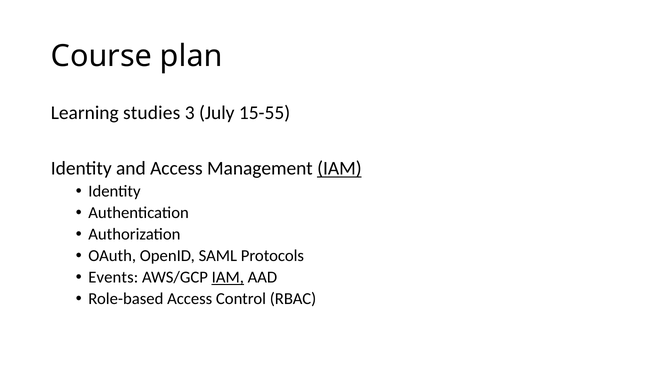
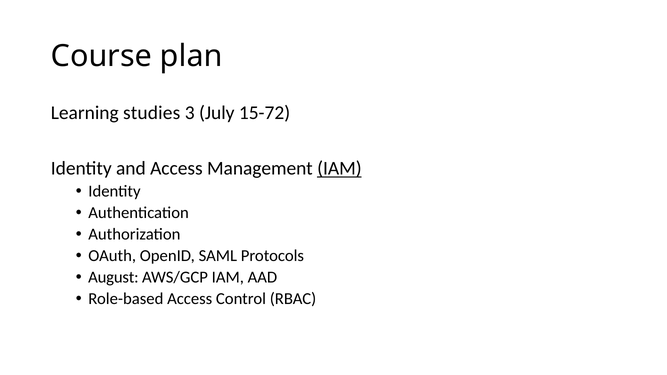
15-55: 15-55 -> 15-72 (265, 113)
Events: Events -> August (113, 277)
IAM underline: present -> none (228, 277)
